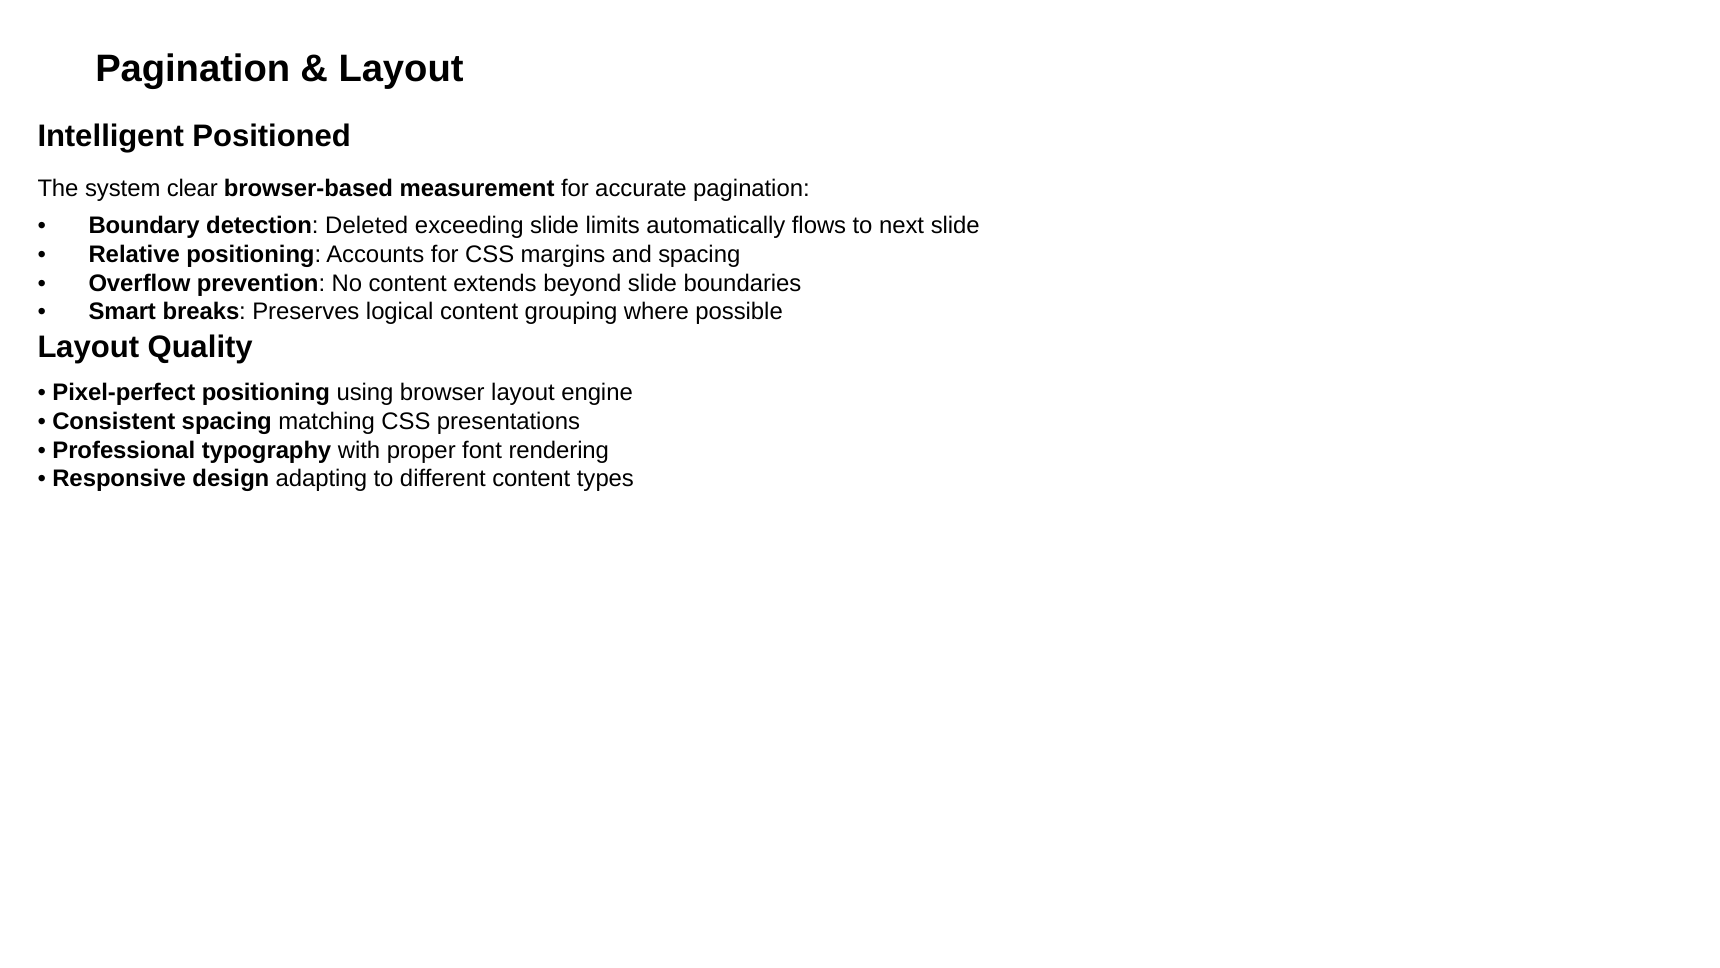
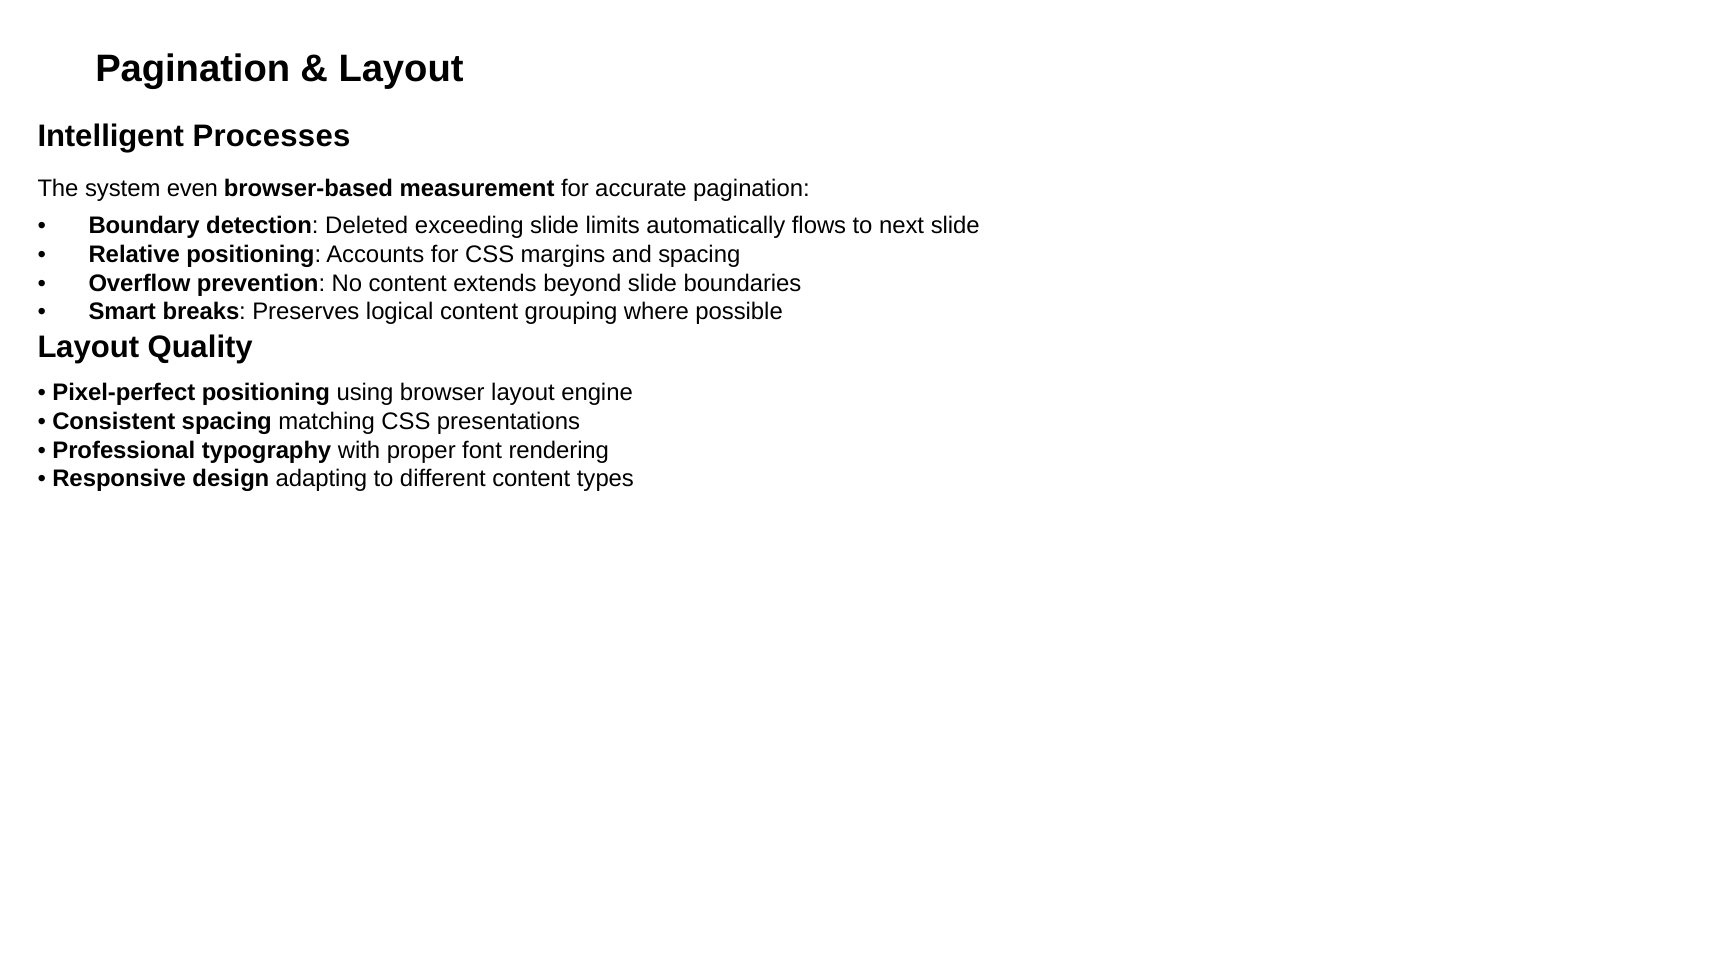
Positioned: Positioned -> Processes (271, 136)
clear: clear -> even (192, 188)
